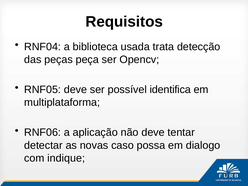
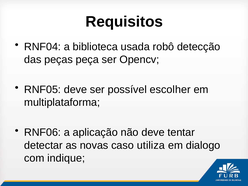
trata: trata -> robô (163, 47)
identifica: identifica -> escolher (170, 90)
possa: possa -> utiliza (151, 145)
